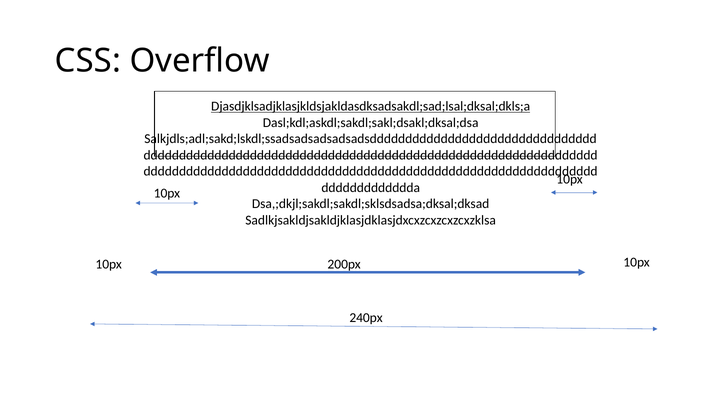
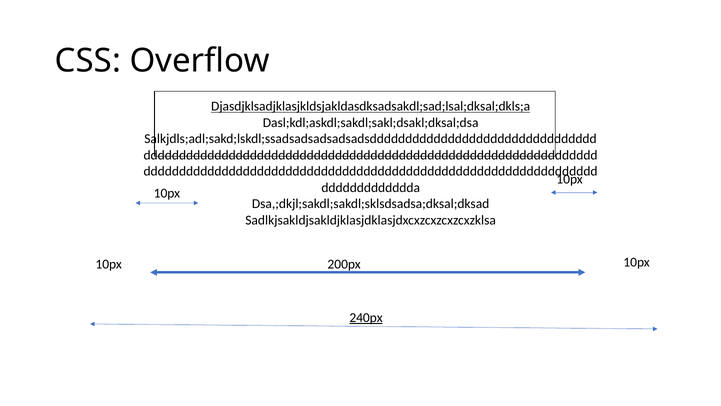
240px underline: none -> present (366, 317)
